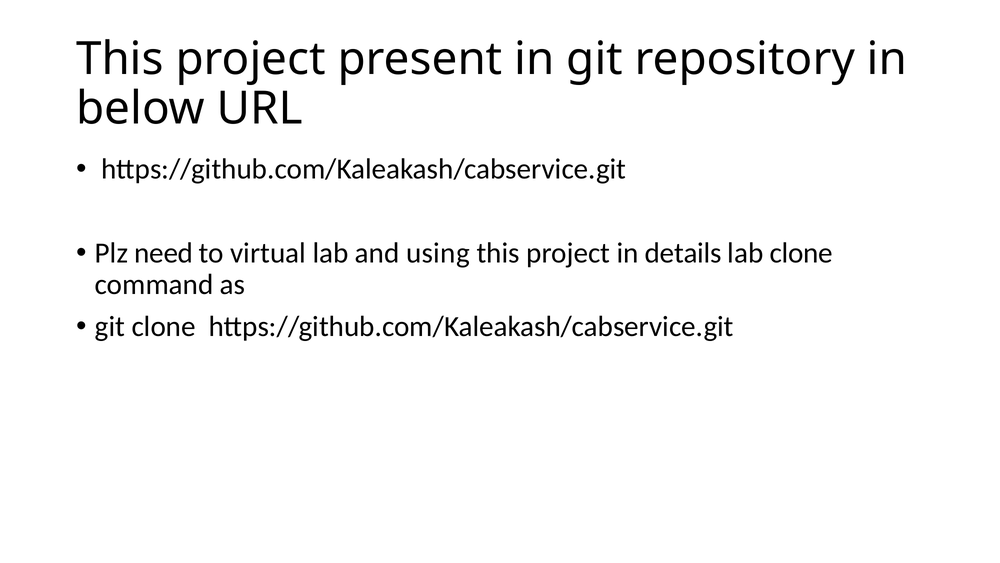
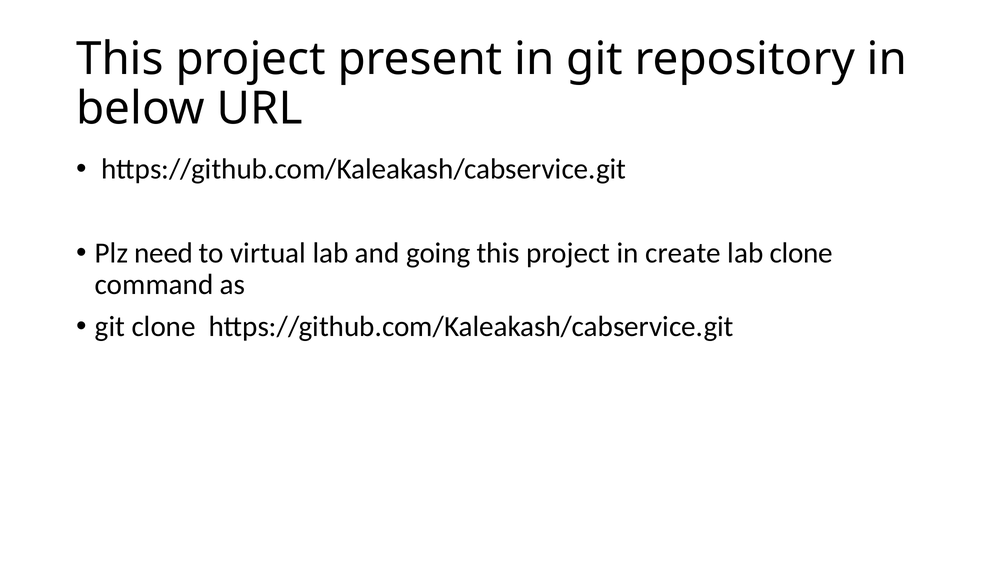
using: using -> going (438, 253)
details: details -> create (683, 253)
